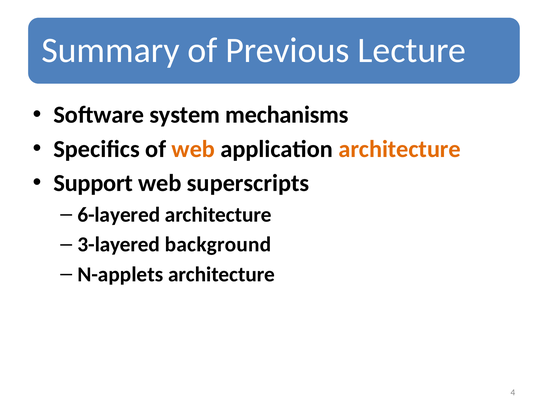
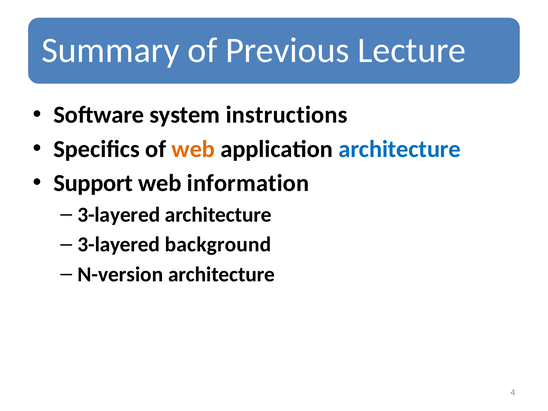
mechanisms: mechanisms -> instructions (287, 115)
architecture colour: orange -> blue (400, 149)
superscripts: superscripts -> information (248, 183)
6-layered: 6-layered -> 3-layered (119, 215)
N-applets: N-applets -> N-version (120, 274)
